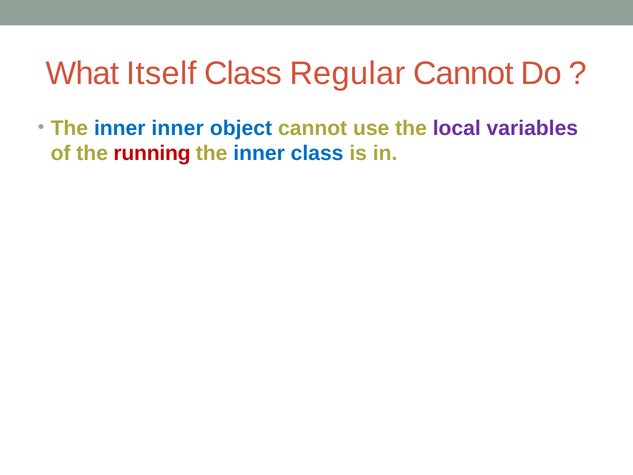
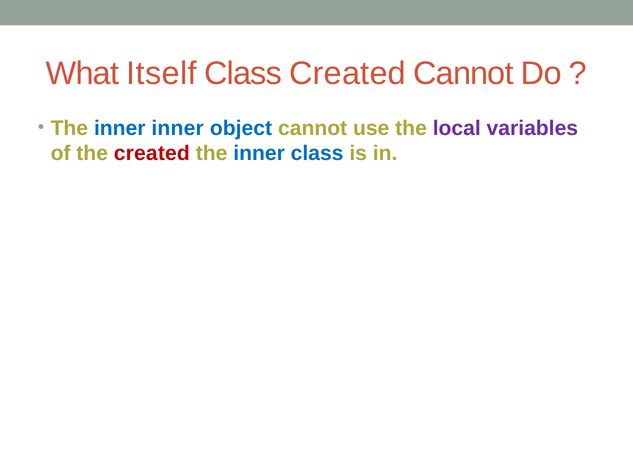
Class Regular: Regular -> Created (348, 73)
the running: running -> created (152, 153)
